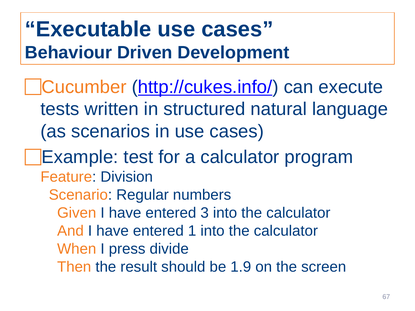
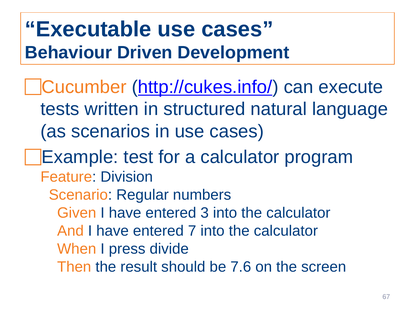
1: 1 -> 7 (192, 231)
1.9: 1.9 -> 7.6 (241, 267)
